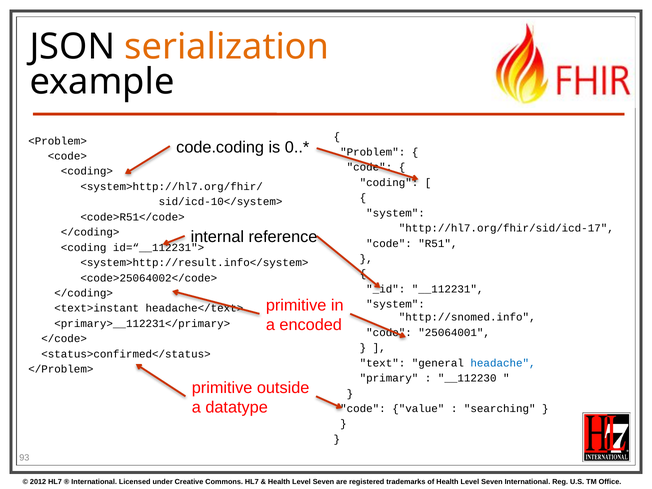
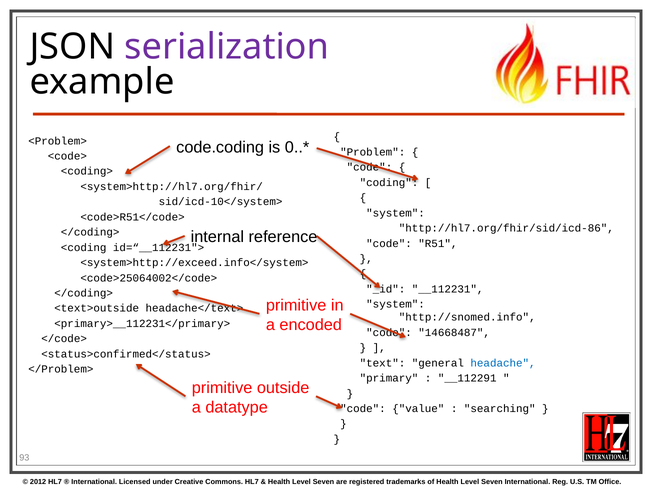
serialization colour: orange -> purple (227, 47)
http://hl7.org/fhir/sid/icd-17: http://hl7.org/fhir/sid/icd-17 -> http://hl7.org/fhir/sid/icd-86 (506, 228)
<system>http://result.info</system>: <system>http://result.info</system> -> <system>http://exceed.info</system> (194, 263)
<text>instant: <text>instant -> <text>outside (97, 308)
25064001: 25064001 -> 14668487 (454, 333)
__112230: __112230 -> __112291 (467, 378)
